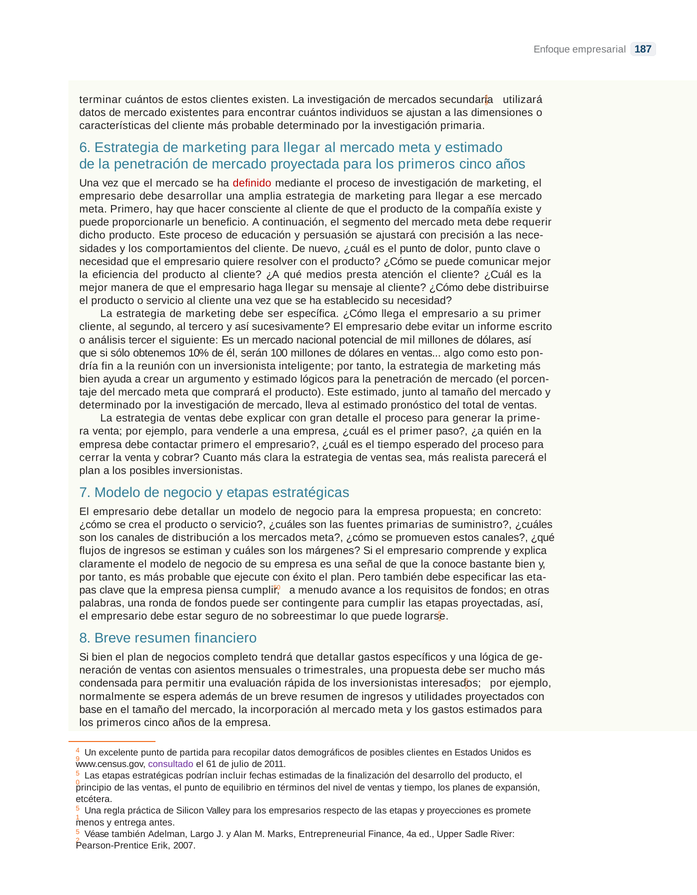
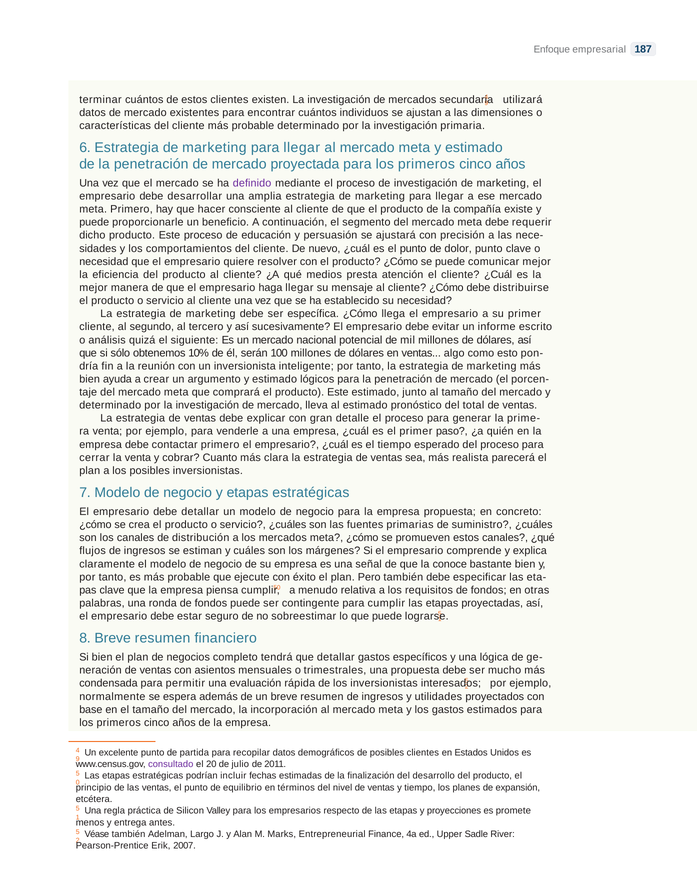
definido colour: red -> purple (252, 183)
tercer: tercer -> quizá (142, 340)
avance: avance -> relativa (358, 590)
61: 61 -> 20 (211, 765)
